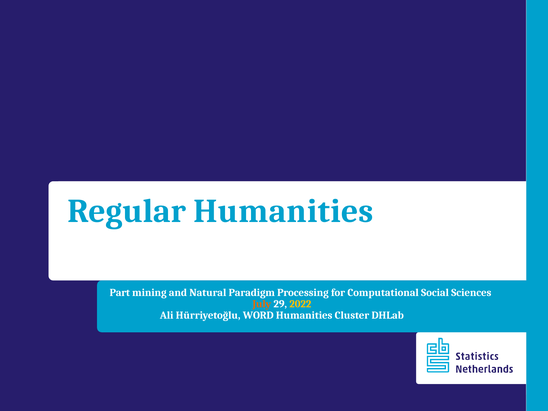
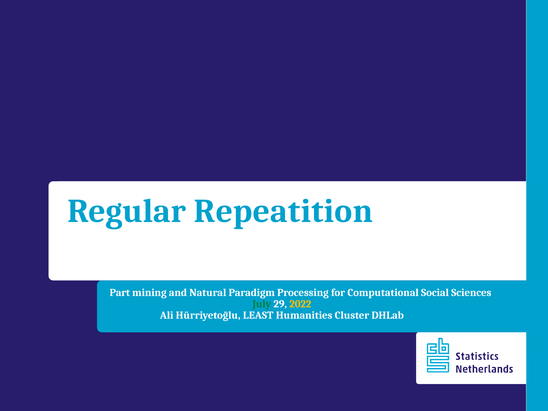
Regular Humanities: Humanities -> Repeatition (283, 211)
July colour: orange -> green (262, 304)
WORD: WORD -> LEAST (258, 315)
